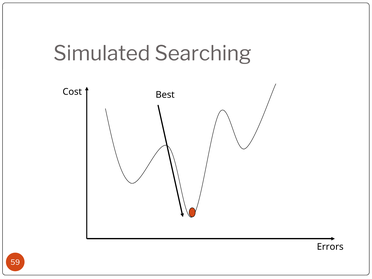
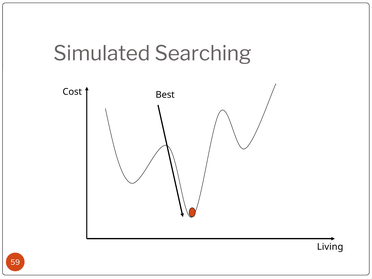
Errors: Errors -> Living (330, 247)
